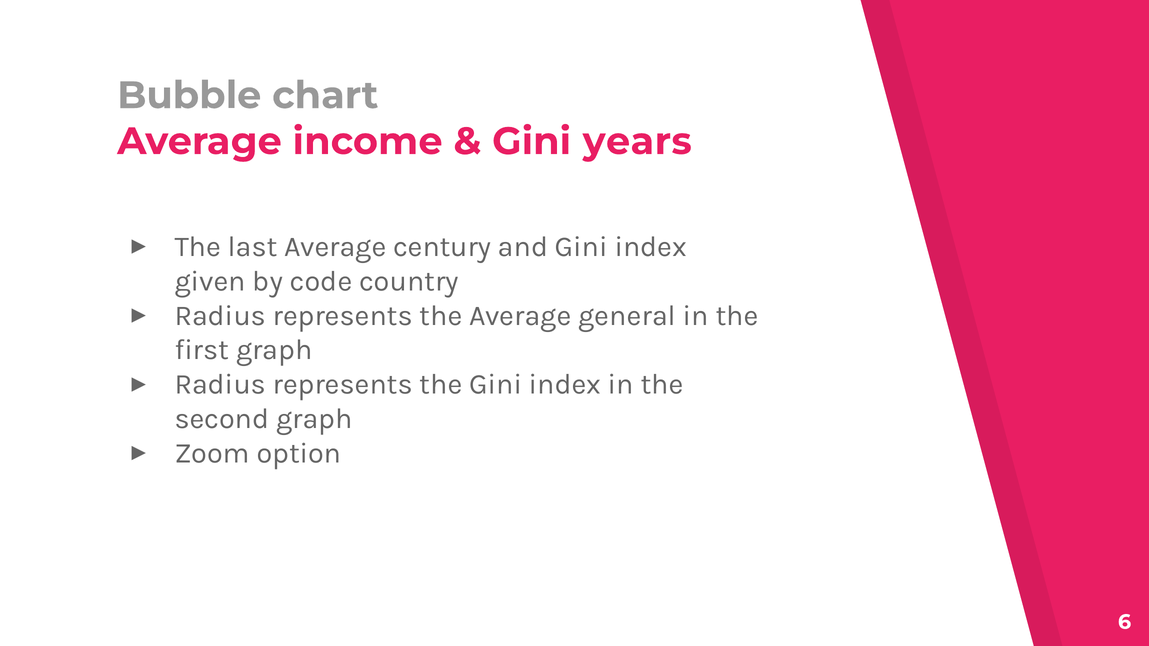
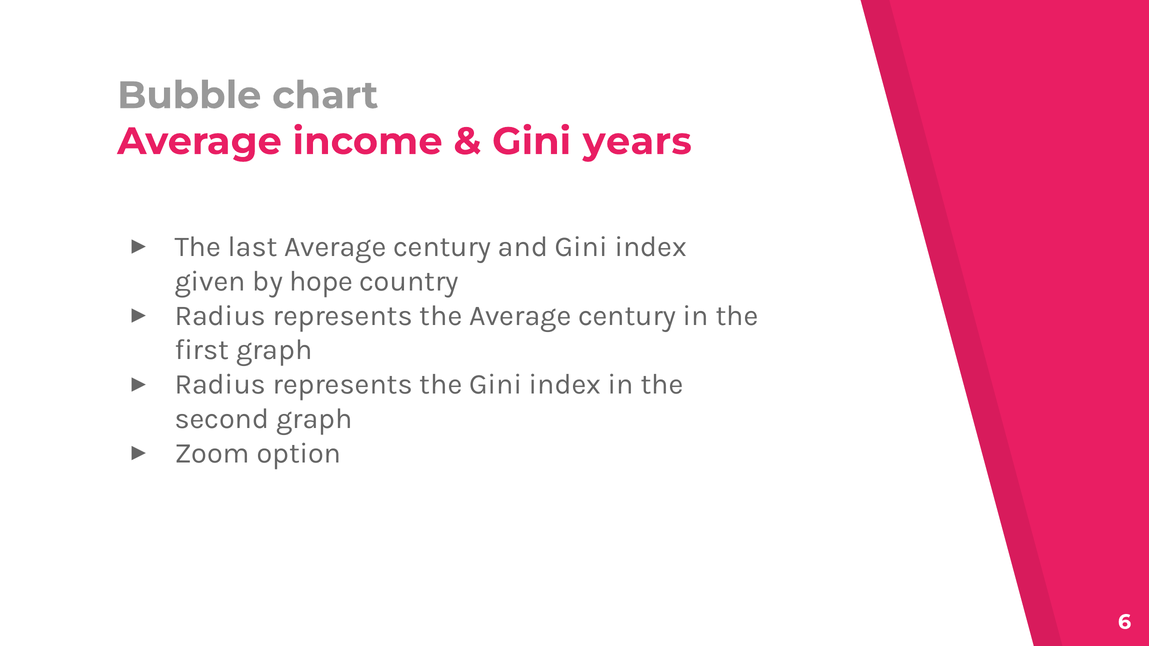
code: code -> hope (321, 281)
the Average general: general -> century (627, 316)
